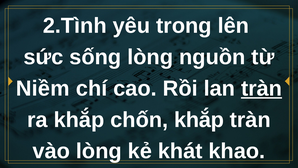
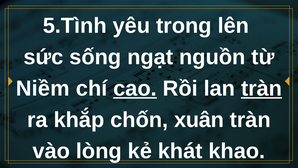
2.Tình: 2.Tình -> 5.Tình (75, 26)
sống lòng: lòng -> ngạt (150, 57)
cao underline: none -> present (135, 88)
chốn khắp: khắp -> xuân (199, 120)
